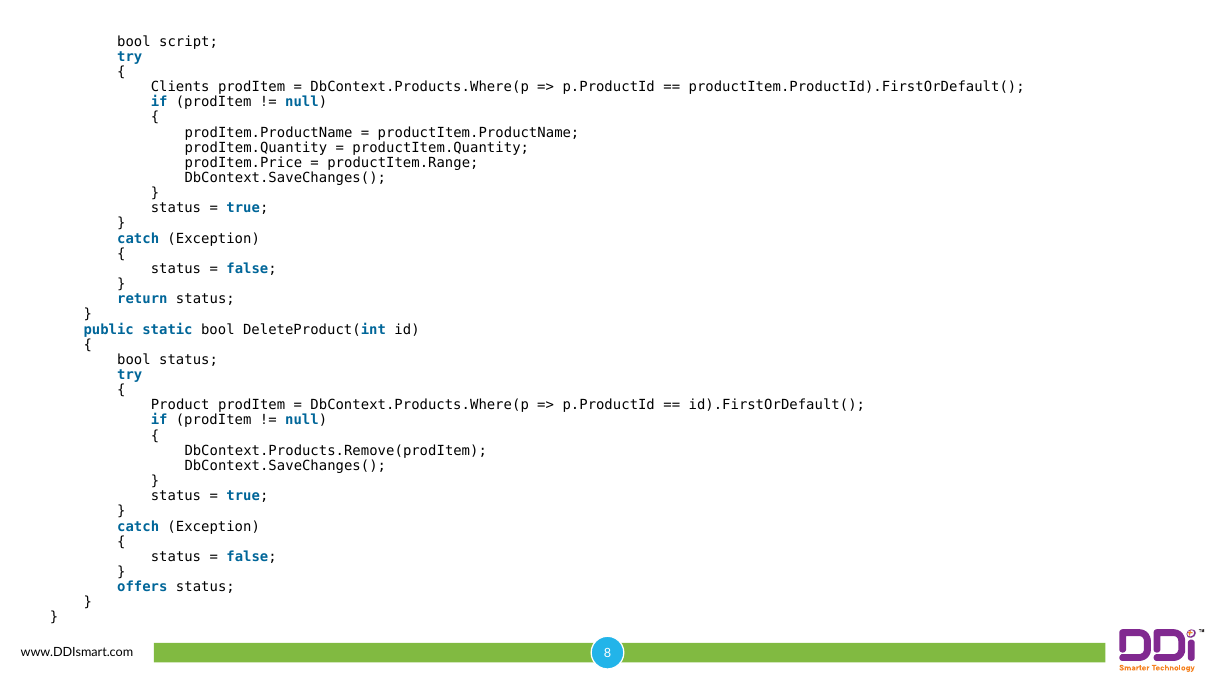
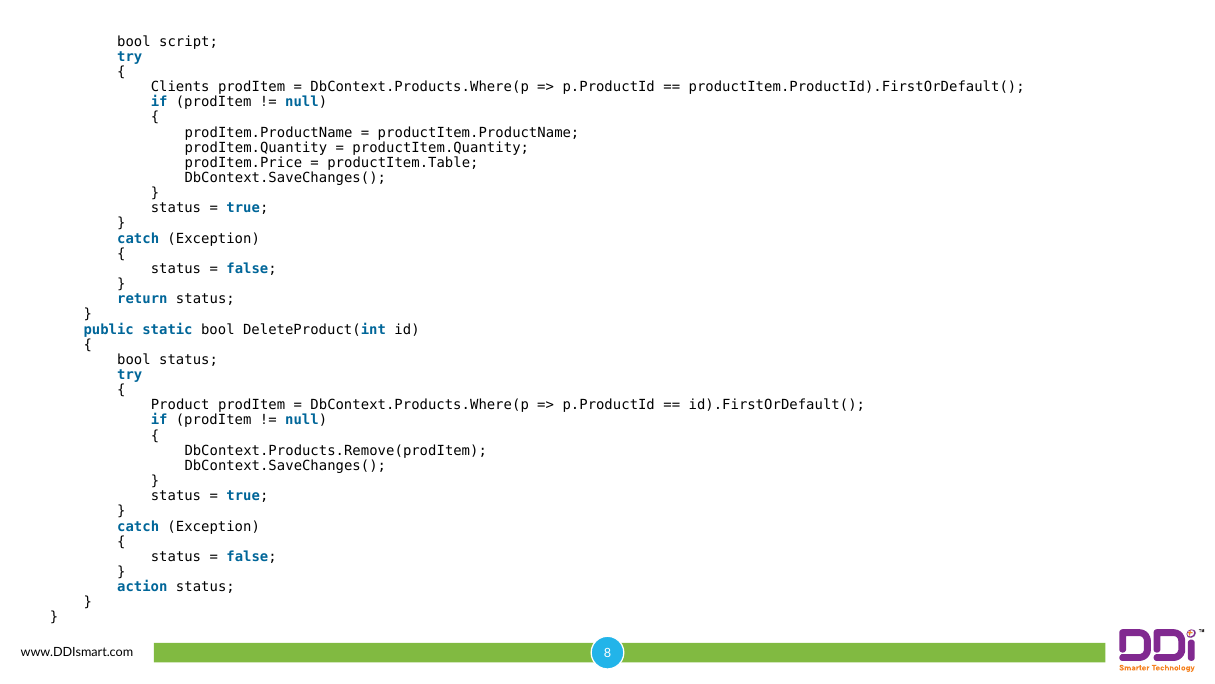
productItem.Range: productItem.Range -> productItem.Table (403, 163)
offers: offers -> action (142, 587)
